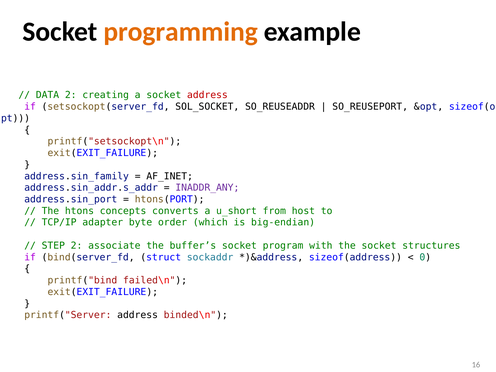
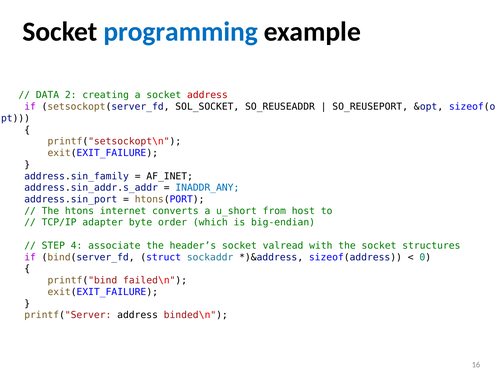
programming colour: orange -> blue (181, 32)
INADDR_ANY colour: purple -> blue (207, 188)
concepts: concepts -> internet (123, 211)
STEP 2: 2 -> 4 (77, 246)
buffer’s: buffer’s -> header’s (193, 246)
program: program -> valread (283, 246)
